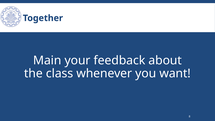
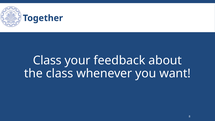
Main: Main -> Class (47, 60)
